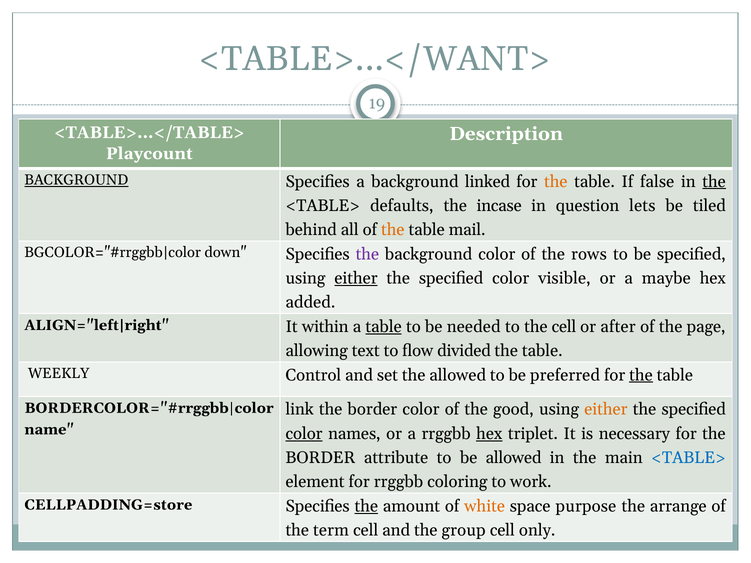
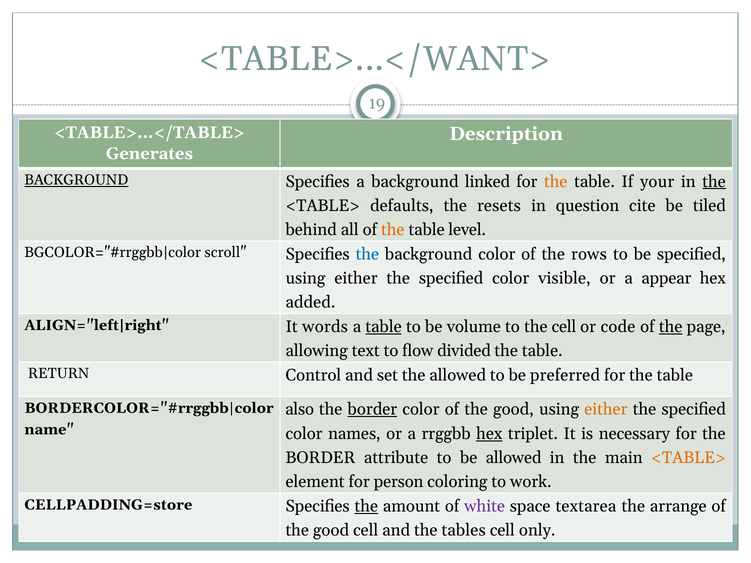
Playcount: Playcount -> Generates (149, 154)
false: false -> your (657, 182)
incase: incase -> resets (499, 206)
lets: lets -> cite (642, 206)
mail: mail -> level (467, 230)
down: down -> scroll (225, 253)
the colour: purple -> blue (367, 254)
either underline: present -> none (356, 278)
maybe: maybe -> appear (666, 278)
within: within -> words (325, 327)
needed: needed -> volume (474, 327)
after: after -> code (618, 327)
the underline: none -> present (671, 327)
WEEKLY: WEEKLY -> RETURN (59, 374)
the underline: present -> none (641, 375)
link: link -> also (300, 410)
border underline: none -> present (372, 410)
color underline: present -> none (304, 434)
<TABLE> colour: blue -> orange (689, 458)
for rrggbb: rrggbb -> person (399, 482)
white colour: orange -> purple (485, 506)
purpose: purpose -> textarea (586, 506)
term: term -> good (331, 531)
group: group -> tables (464, 531)
